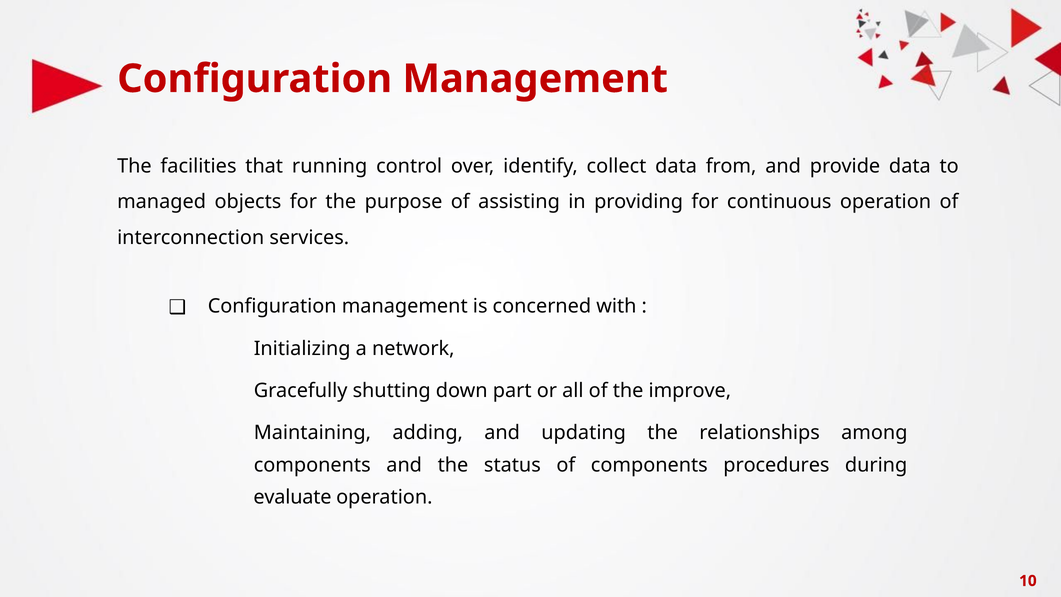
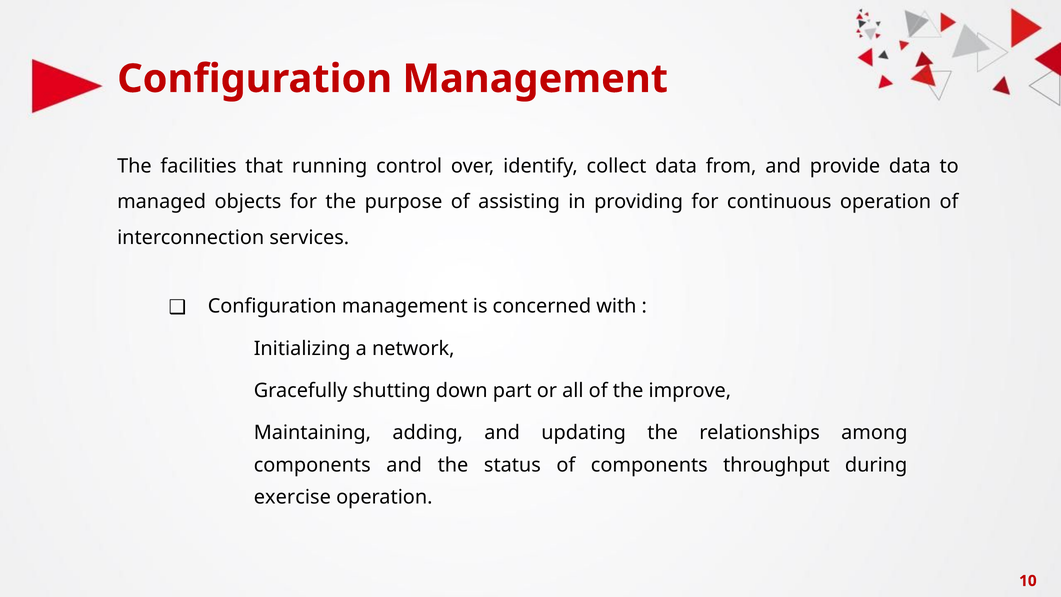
procedures: procedures -> throughput (776, 465)
evaluate: evaluate -> exercise (292, 497)
